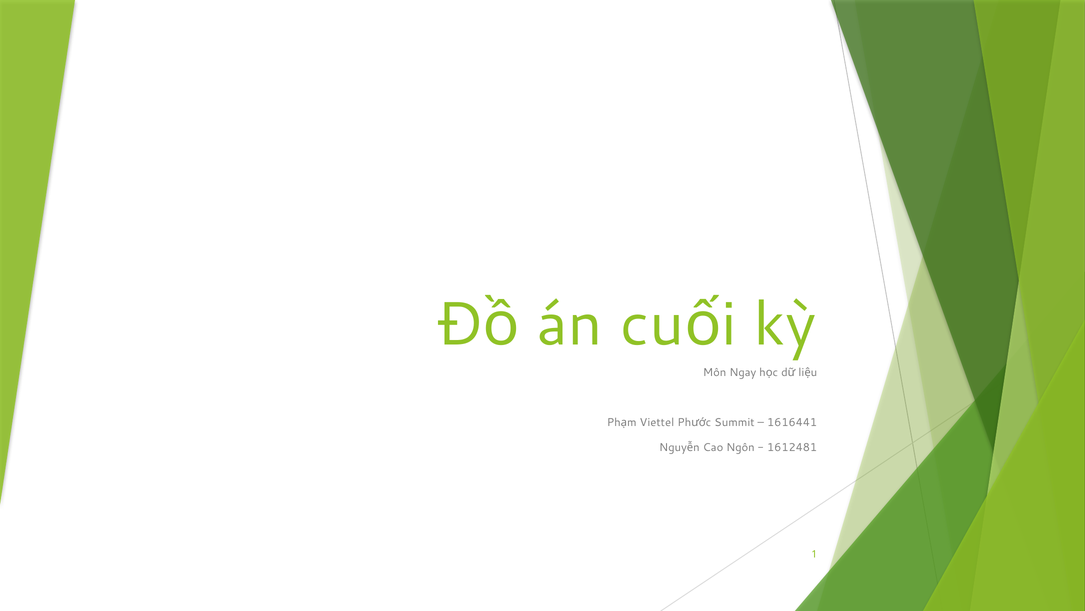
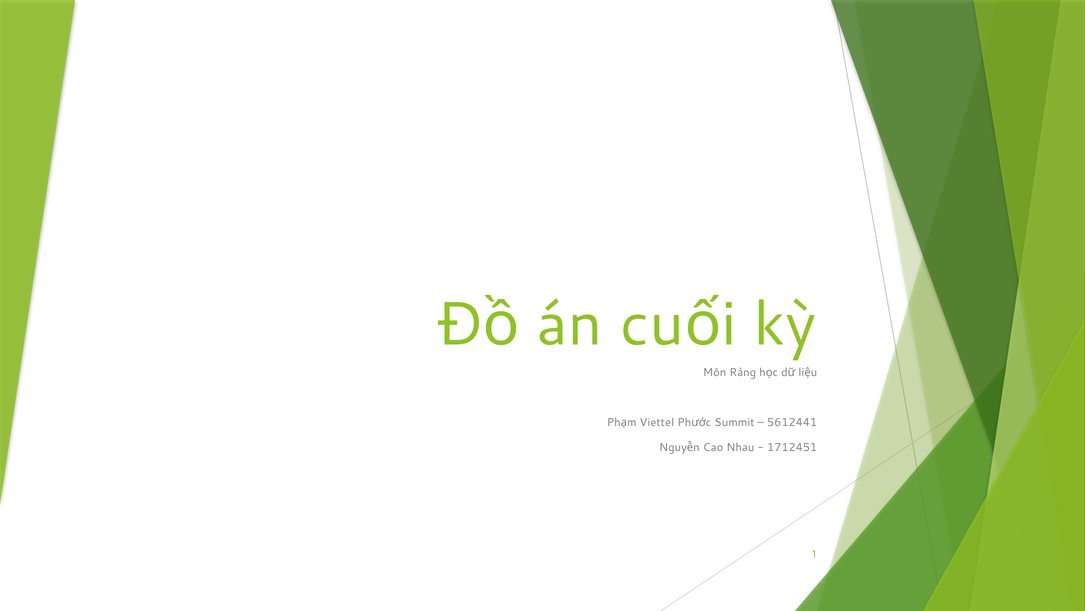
Ngay: Ngay -> Ràng (743, 372)
1616441: 1616441 -> 5612441 (792, 422)
Ngôn: Ngôn -> Nhau (740, 447)
1612481: 1612481 -> 1712451 (792, 447)
